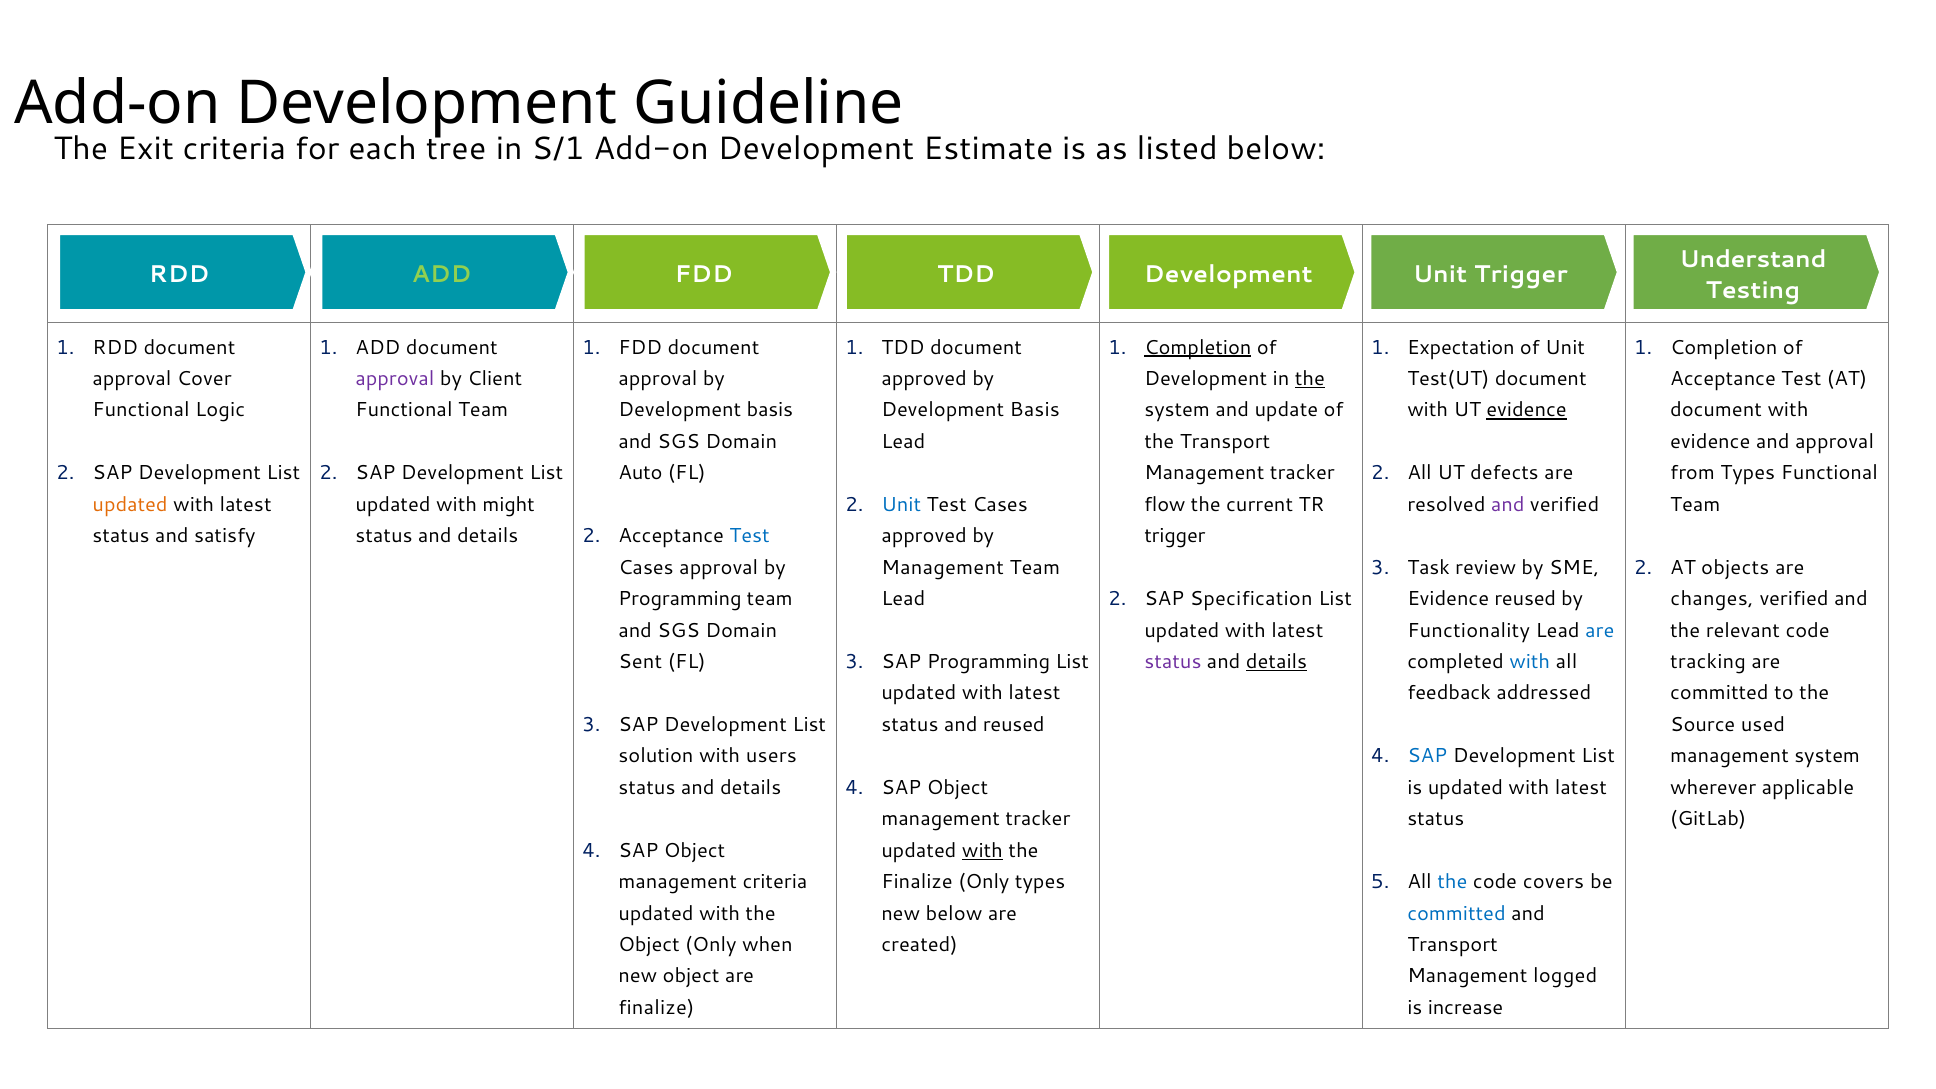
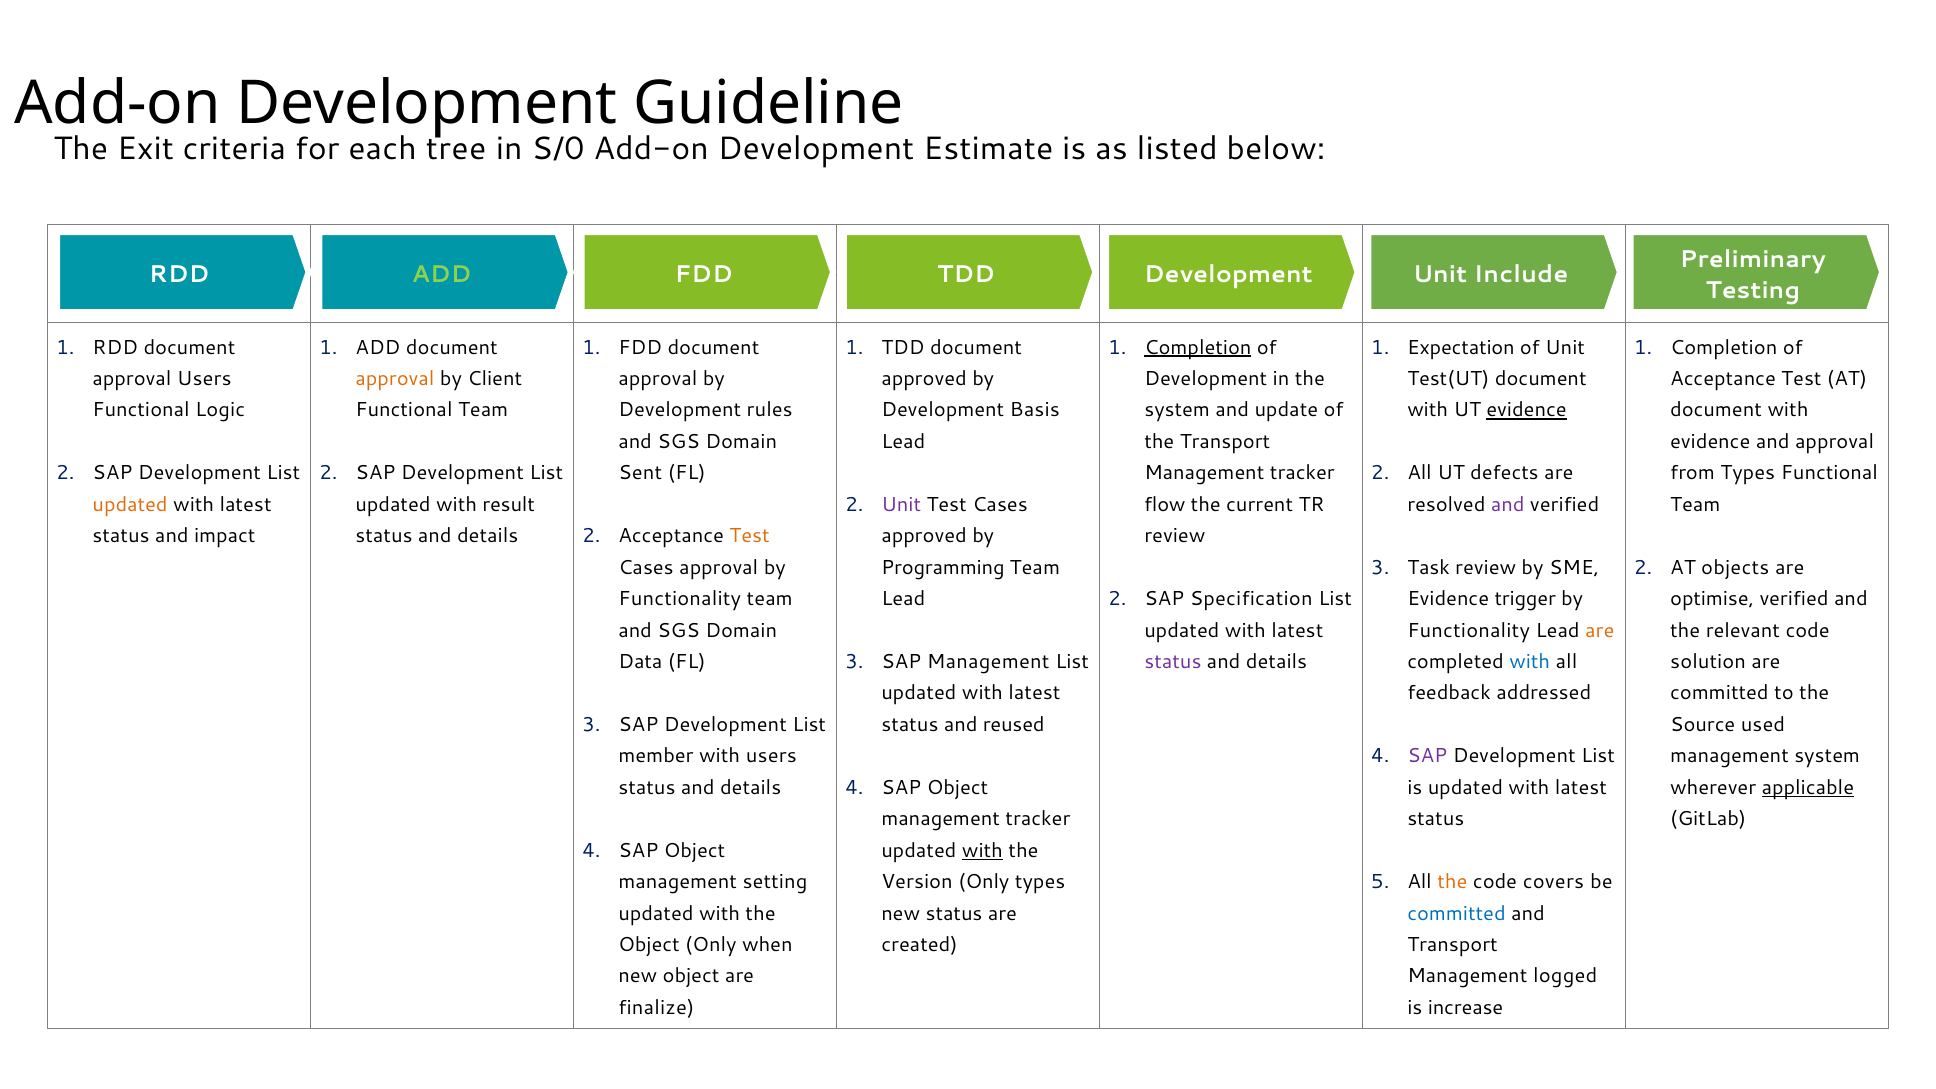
S/1: S/1 -> S/0 (558, 149)
Understand: Understand -> Preliminary (1753, 259)
Unit Trigger: Trigger -> Include (1521, 275)
approval Cover: Cover -> Users (204, 379)
approval colour: purple -> orange (395, 379)
the underline: present -> none (1310, 379)
basis: basis -> rules (770, 410)
Auto: Auto -> Sent (640, 473)
might: might -> result (509, 505)
Unit colour: blue -> purple (901, 505)
satisfy: satisfy -> impact (225, 536)
Test colour: blue -> orange (750, 536)
trigger: trigger -> review (1175, 536)
Management: Management -> Programming (943, 568)
Programming: Programming -> Functionality (680, 599)
Evidence reused: reused -> trigger (1525, 599)
changes: changes -> optimise (1712, 599)
are colour: blue -> orange (1600, 630)
Sent: Sent -> Data (640, 662)
SAP Programming: Programming -> Management (988, 662)
details underline: present -> none (1277, 662)
tracking: tracking -> solution (1708, 662)
solution: solution -> member (656, 756)
SAP colour: blue -> purple (1427, 756)
applicable underline: none -> present (1808, 788)
management criteria: criteria -> setting (775, 882)
Finalize: Finalize -> Version (917, 882)
the colour: blue -> orange (1452, 882)
new below: below -> status (954, 913)
